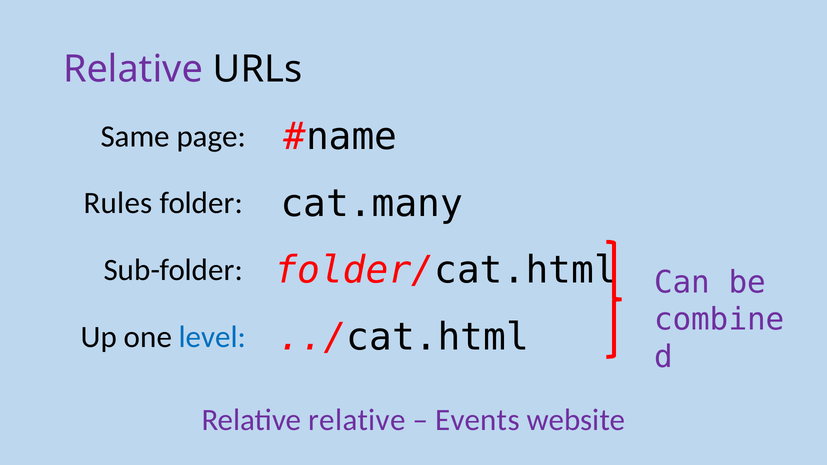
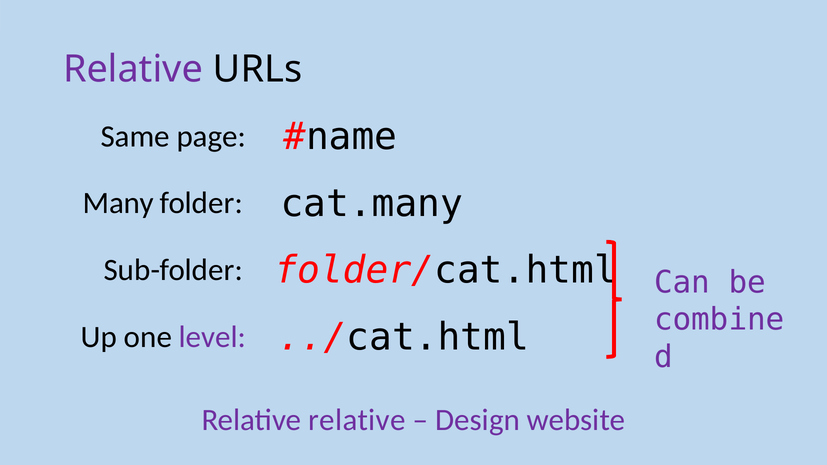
Rules: Rules -> Many (118, 203)
level colour: blue -> purple (212, 337)
Events: Events -> Design (478, 420)
